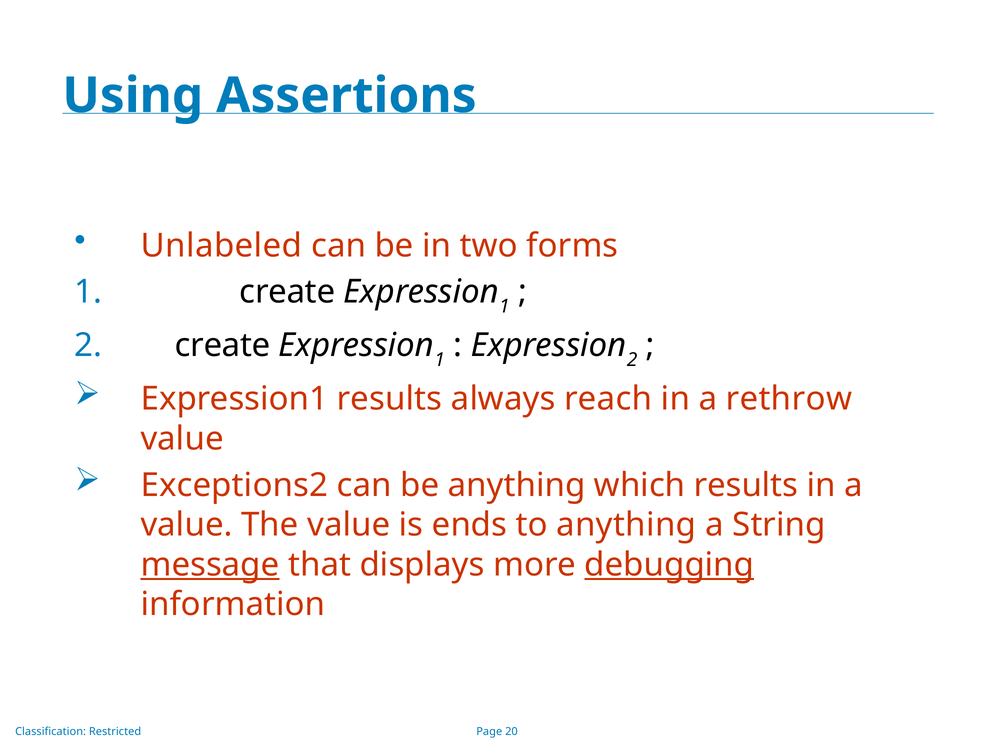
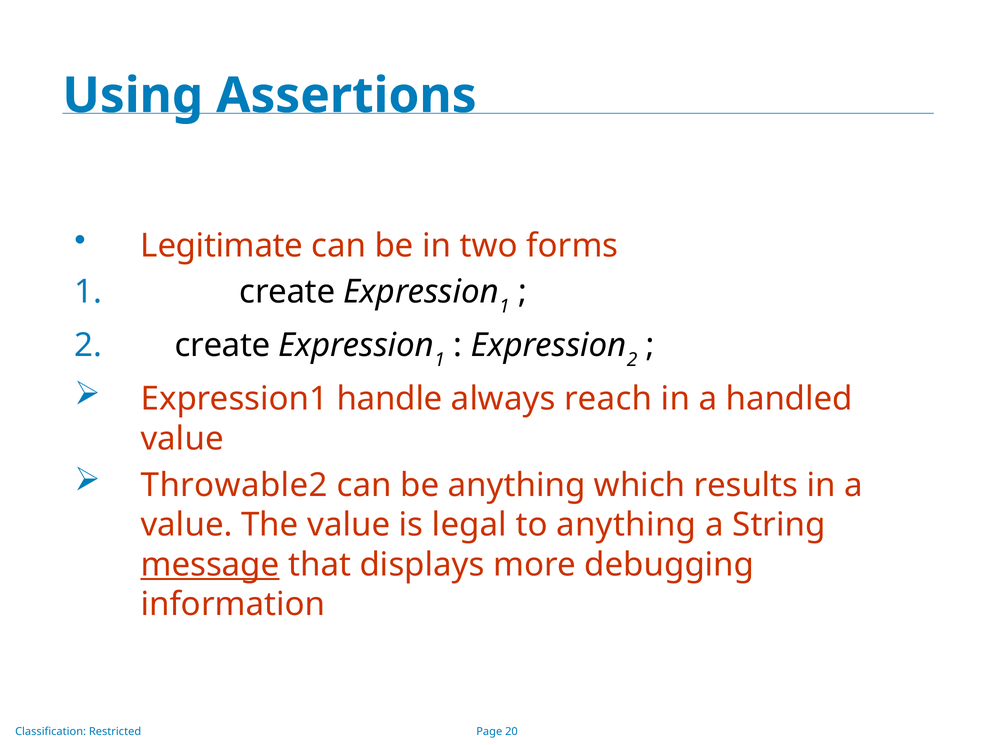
Unlabeled: Unlabeled -> Legitimate (222, 246)
Expression1 results: results -> handle (390, 399)
rethrow: rethrow -> handled (789, 399)
Exceptions2: Exceptions2 -> Throwable2 (234, 485)
ends: ends -> legal (469, 525)
debugging underline: present -> none (669, 564)
